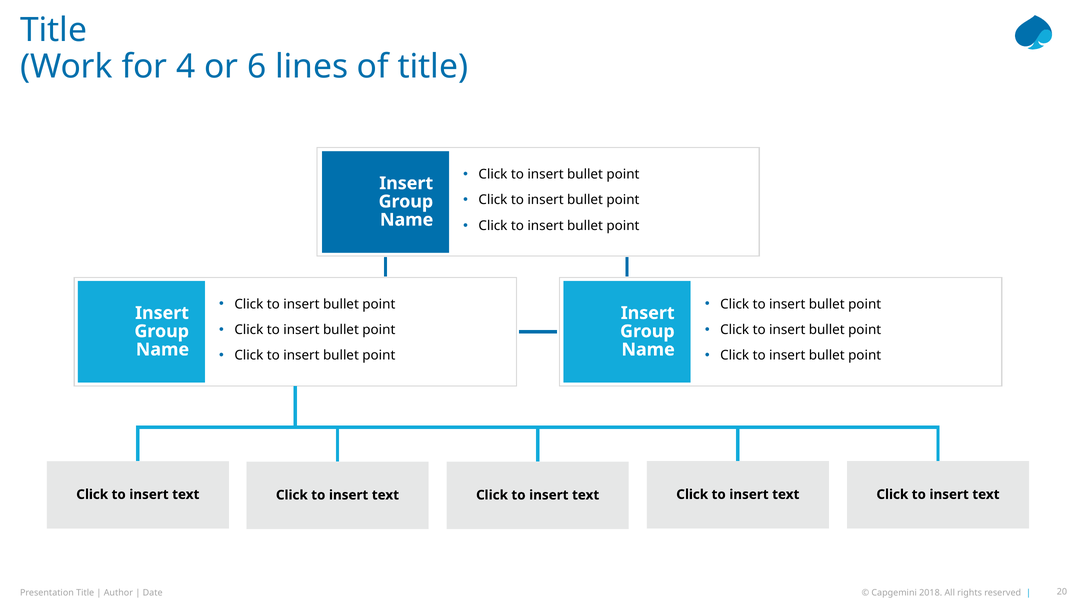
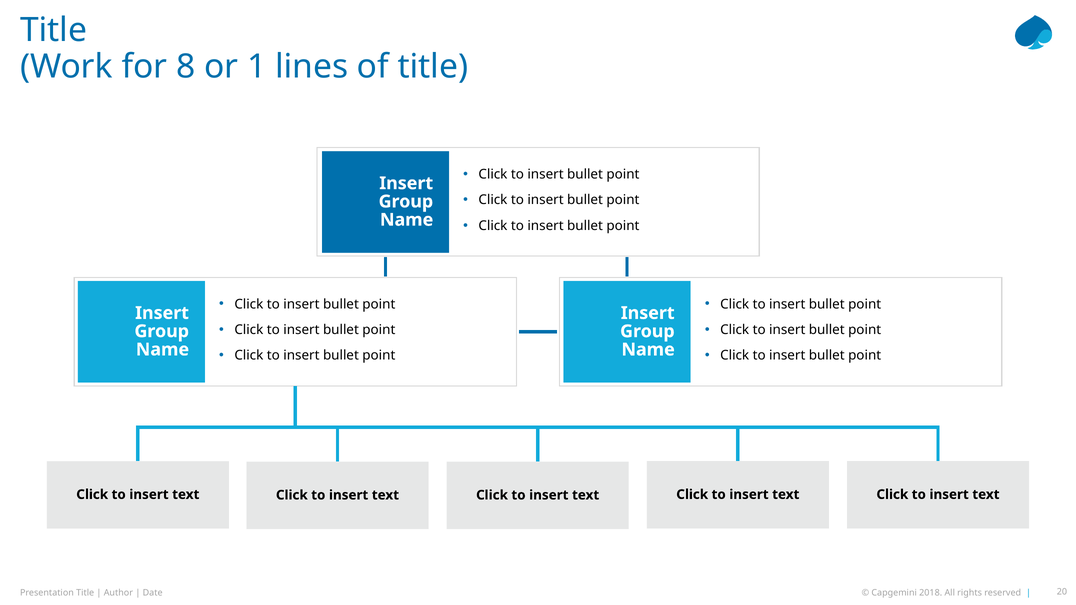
4: 4 -> 8 (186, 67)
6: 6 -> 1 (257, 67)
